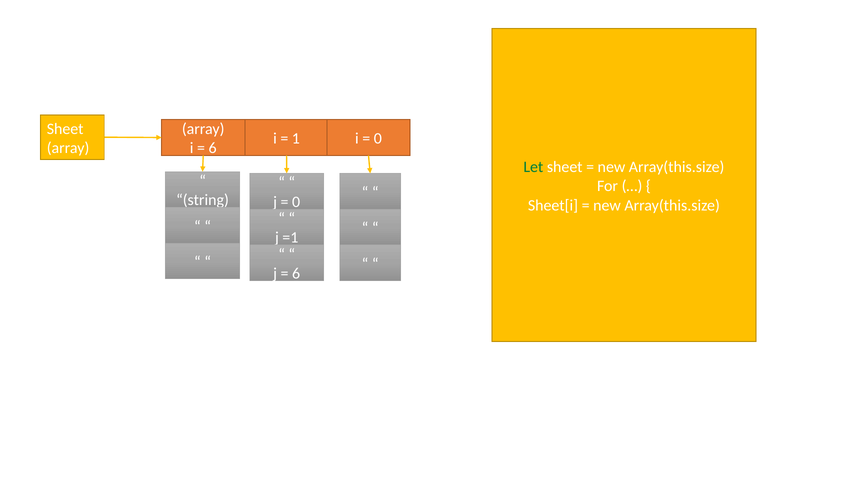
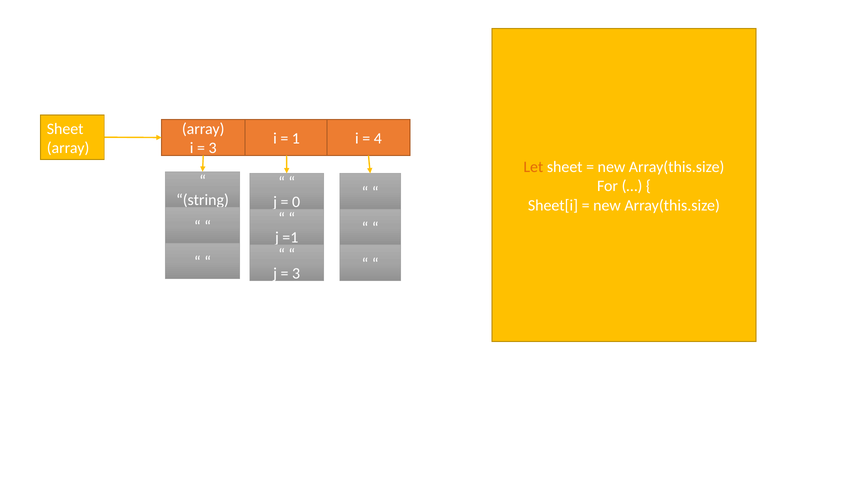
0: 0 -> 4 (378, 139)
6: 6 -> 3 (213, 148)
Let colour: green -> orange (533, 167)
6: 6 -> 3 (296, 273)
